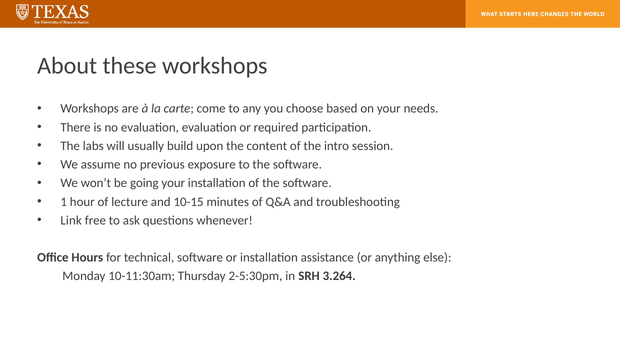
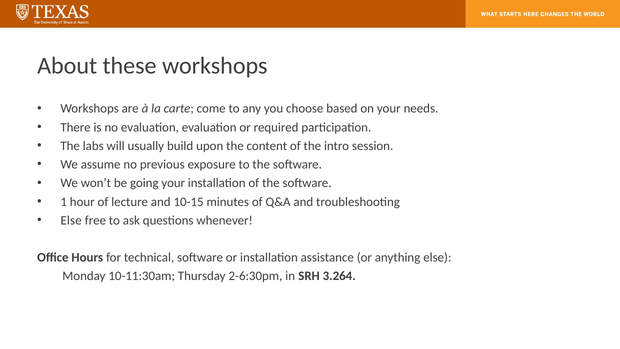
Link: Link -> Else (71, 220)
2-5:30pm: 2-5:30pm -> 2-6:30pm (255, 276)
